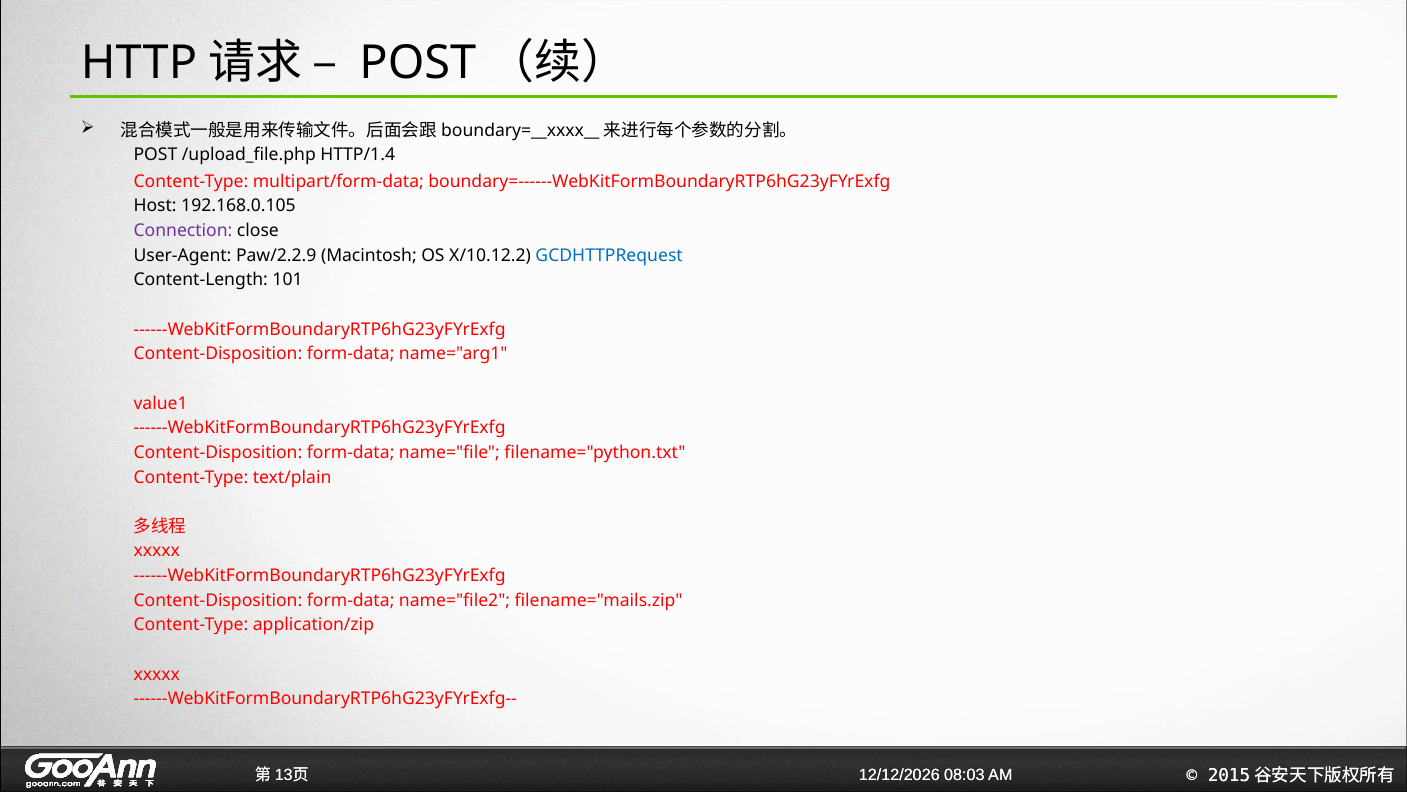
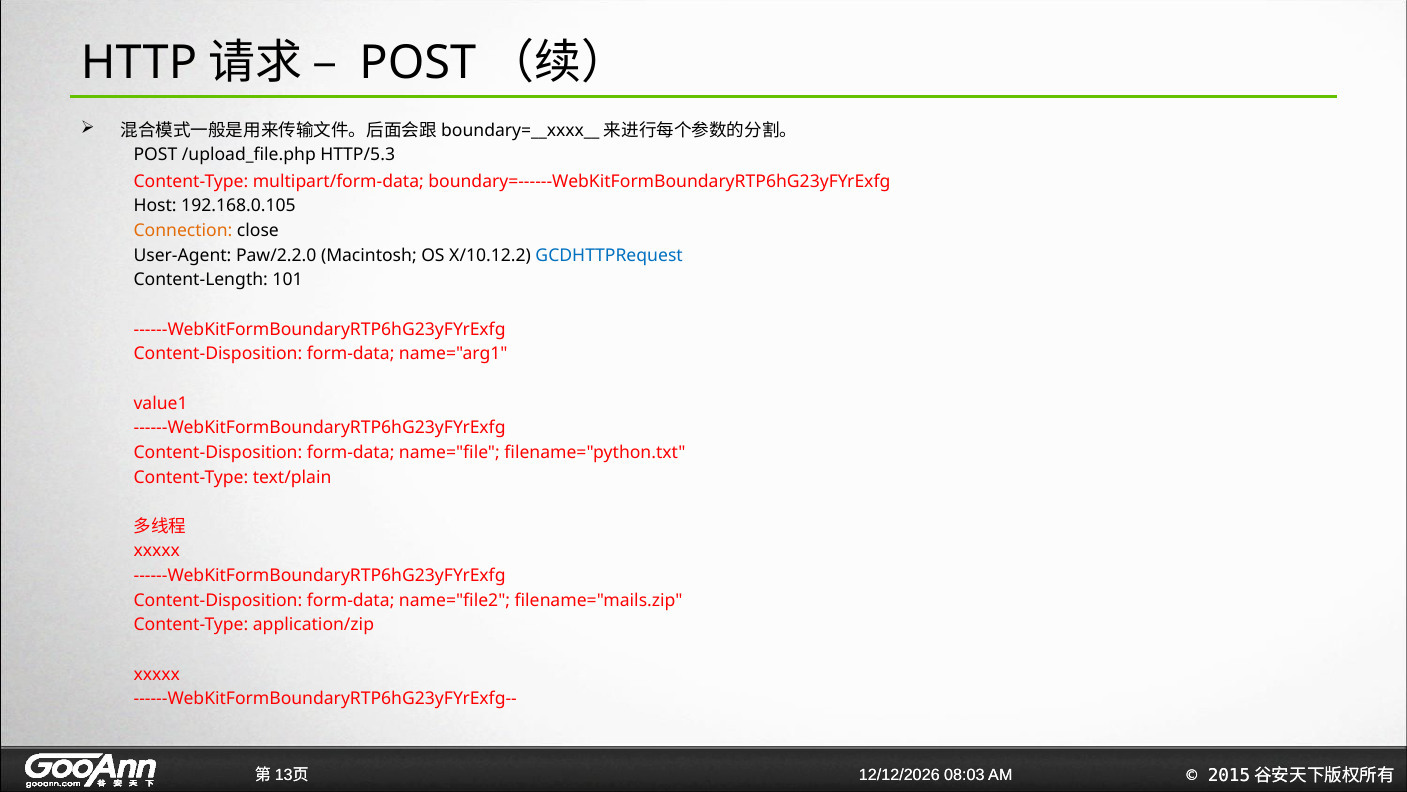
HTTP/1.4: HTTP/1.4 -> HTTP/5.3 (358, 155)
Connection colour: purple -> orange (183, 231)
Paw/2.2.9: Paw/2.2.9 -> Paw/2.2.0 (276, 255)
